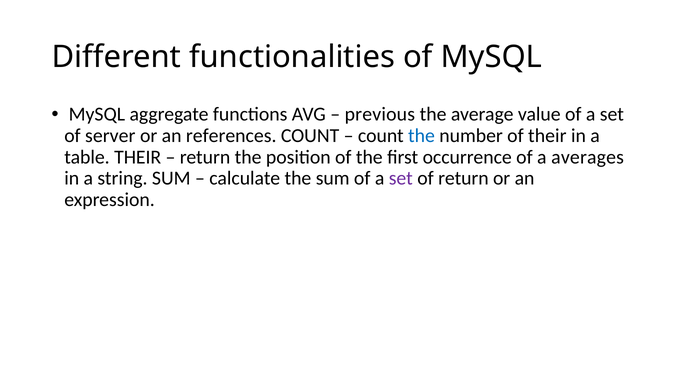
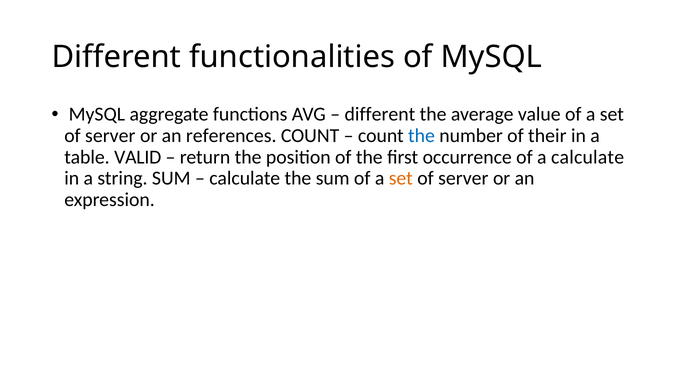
previous: previous -> different (380, 114)
table THEIR: THEIR -> VALID (138, 157)
a averages: averages -> calculate (588, 157)
set colour: purple -> orange (401, 178)
return: return -> server (463, 178)
